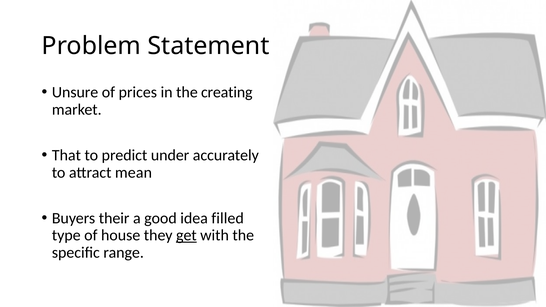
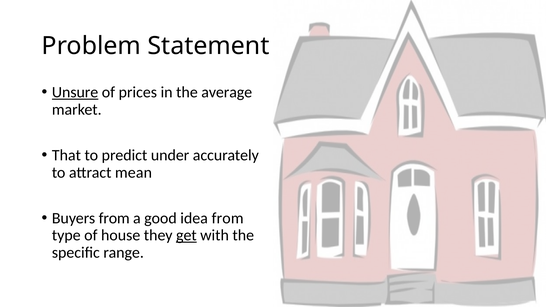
Unsure underline: none -> present (75, 92)
creating: creating -> average (227, 92)
Buyers their: their -> from (114, 218)
idea filled: filled -> from (228, 218)
